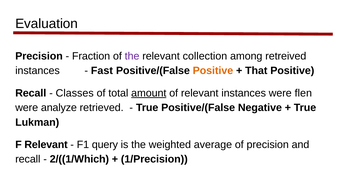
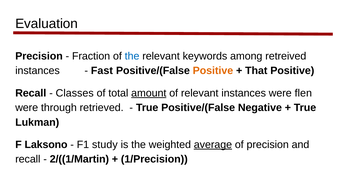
the colour: purple -> blue (132, 56)
collection: collection -> keywords (205, 56)
analyze: analyze -> through (59, 107)
F Relevant: Relevant -> Laksono (46, 144)
query: query -> study (105, 144)
average underline: none -> present (213, 144)
2/((1/Which: 2/((1/Which -> 2/((1/Martin (79, 159)
